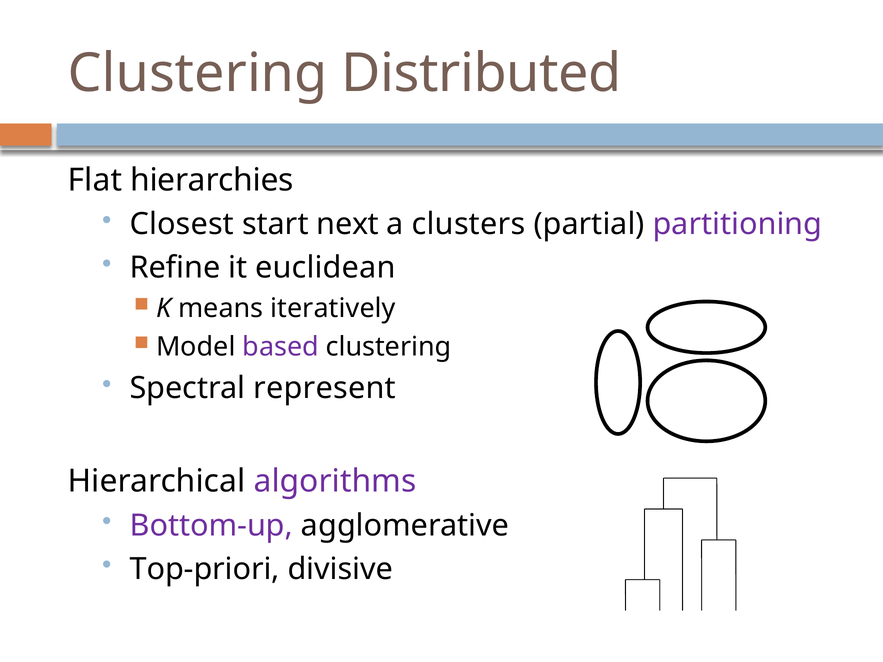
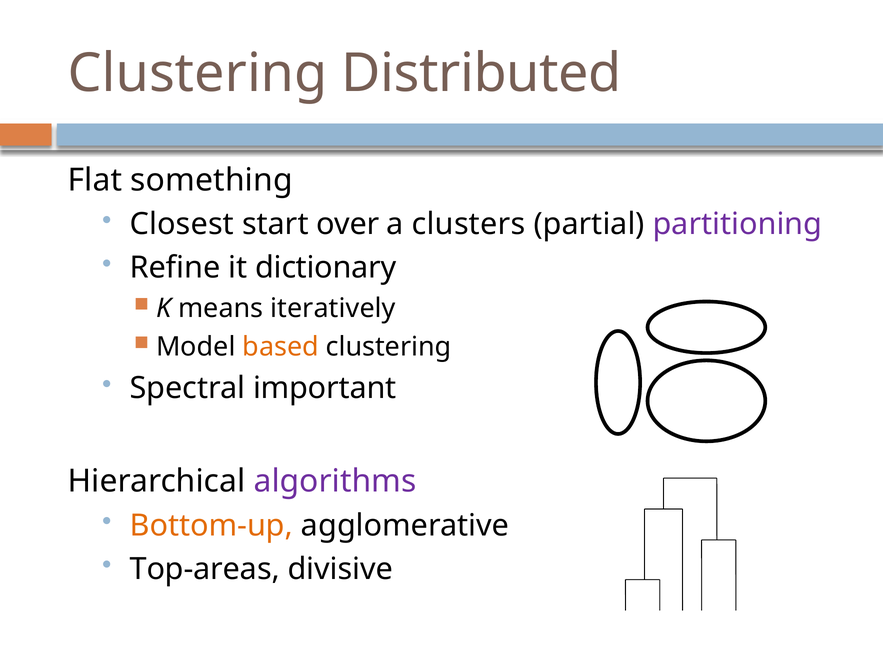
hierarchies: hierarchies -> something (212, 180)
next: next -> over (348, 224)
euclidean: euclidean -> dictionary (326, 268)
based colour: purple -> orange (281, 347)
represent: represent -> important (325, 388)
Bottom-up colour: purple -> orange (211, 526)
Top-priori: Top-priori -> Top-areas (205, 569)
